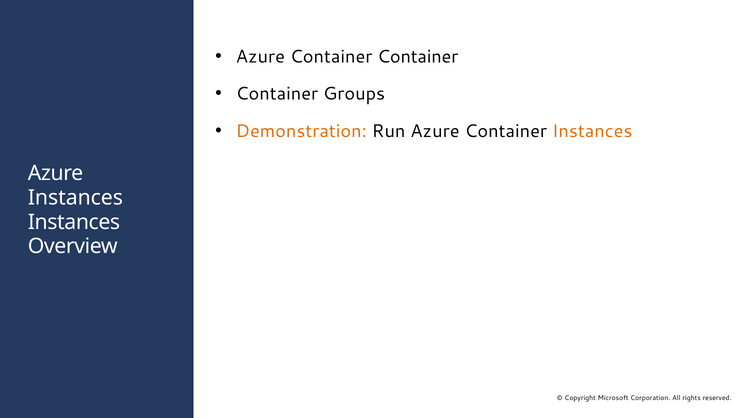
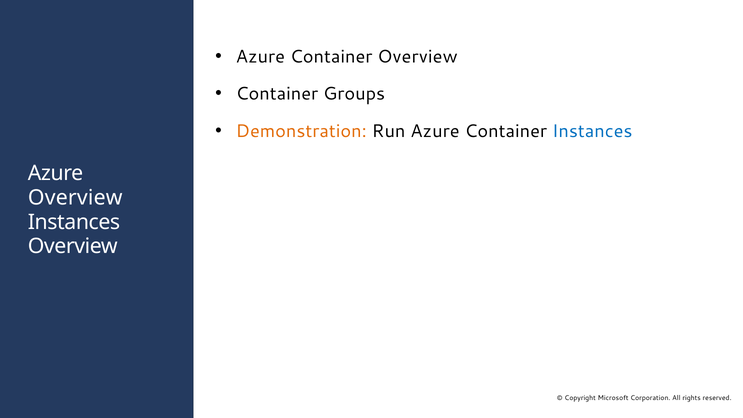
Container Container: Container -> Overview (418, 57)
Instances colour: orange -> blue (592, 131)
Instances: Instances -> Overview (75, 198)
